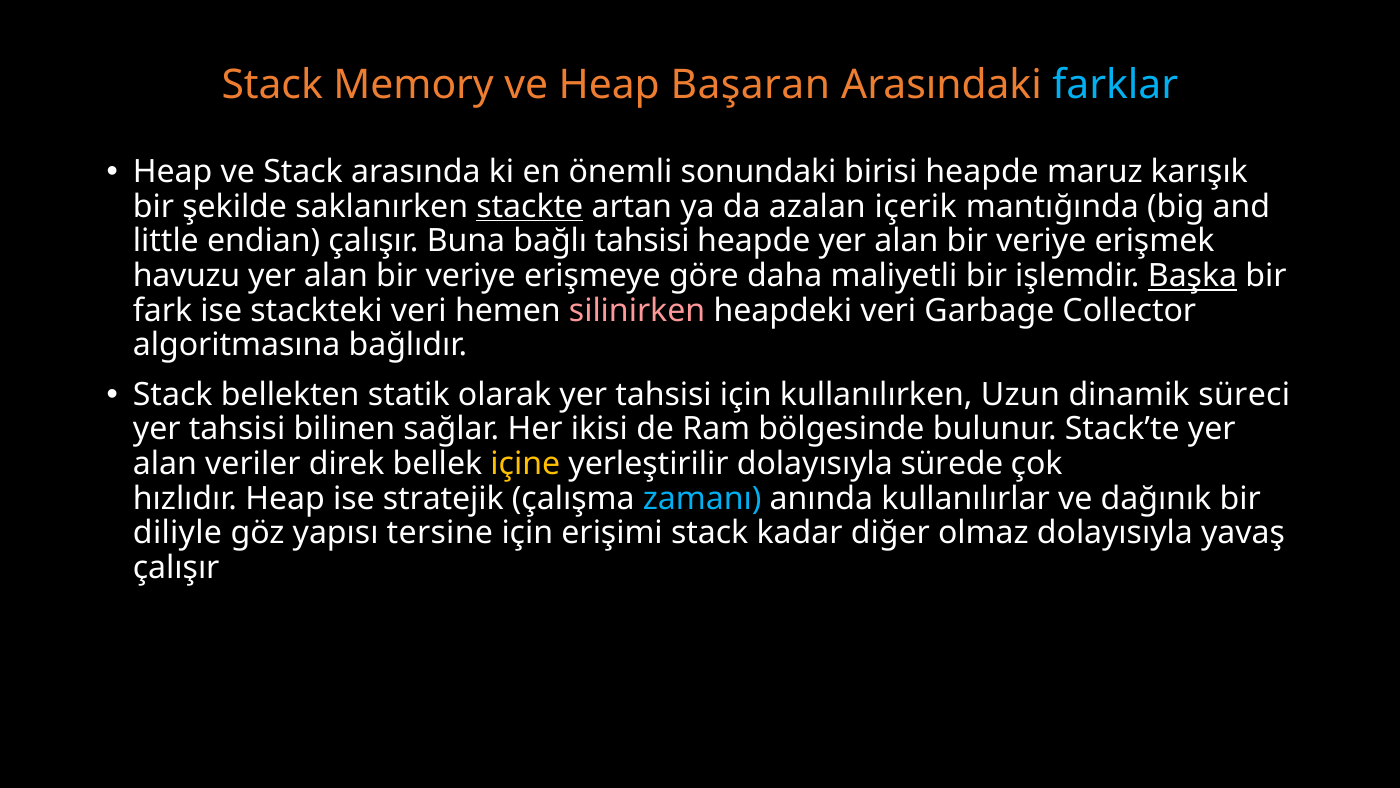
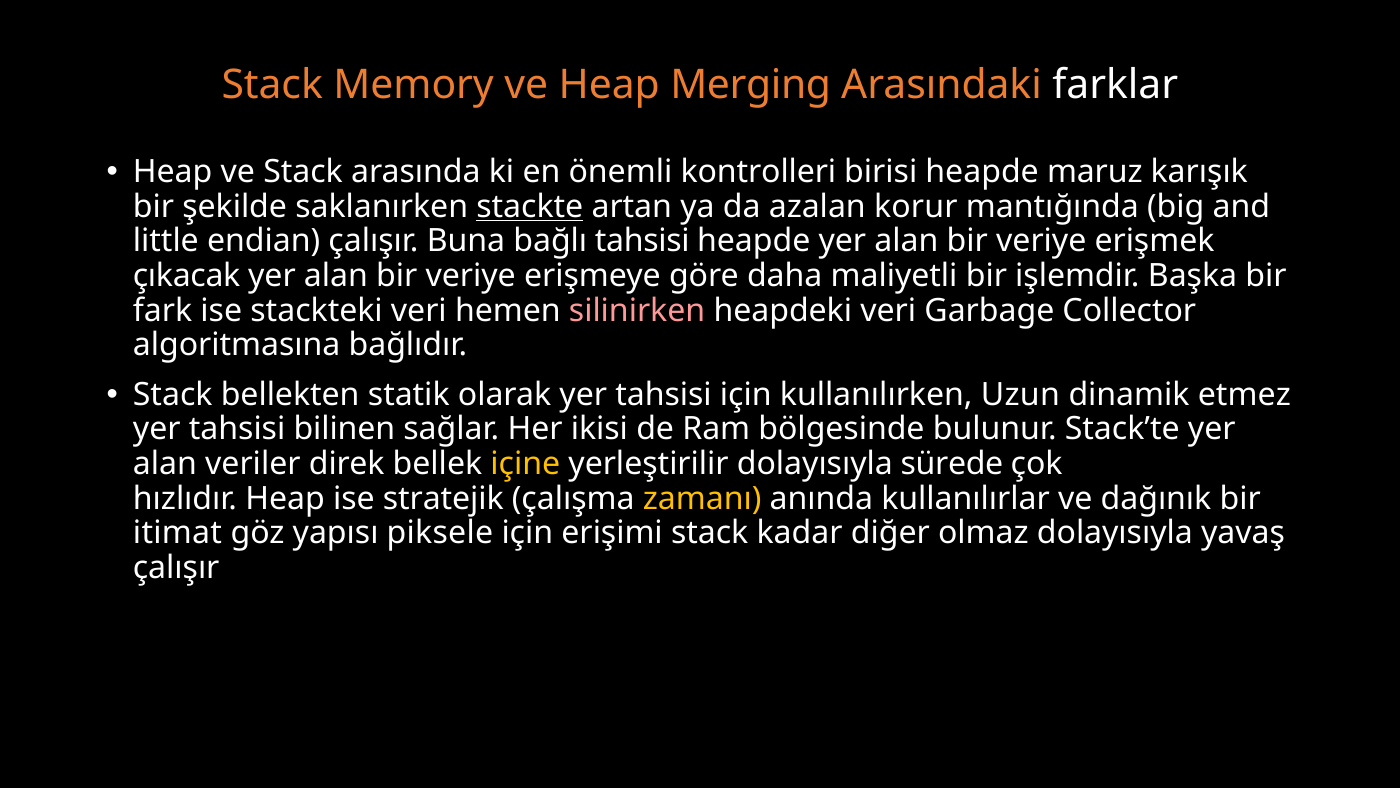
Başaran: Başaran -> Merging (751, 85)
farklar colour: light blue -> white (1115, 85)
sonundaki: sonundaki -> kontrolleri (758, 172)
içerik: içerik -> korur (916, 207)
havuzu: havuzu -> çıkacak (187, 276)
Başka underline: present -> none (1193, 276)
süreci: süreci -> etmez (1244, 394)
zamanı colour: light blue -> yellow (702, 498)
diliyle: diliyle -> itimat (178, 533)
tersine: tersine -> piksele (440, 533)
